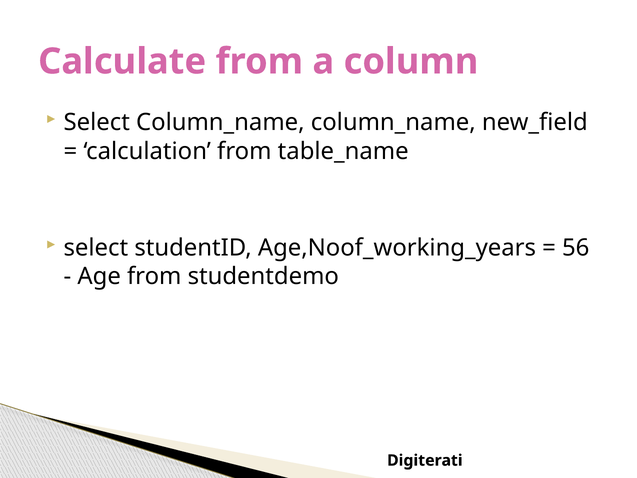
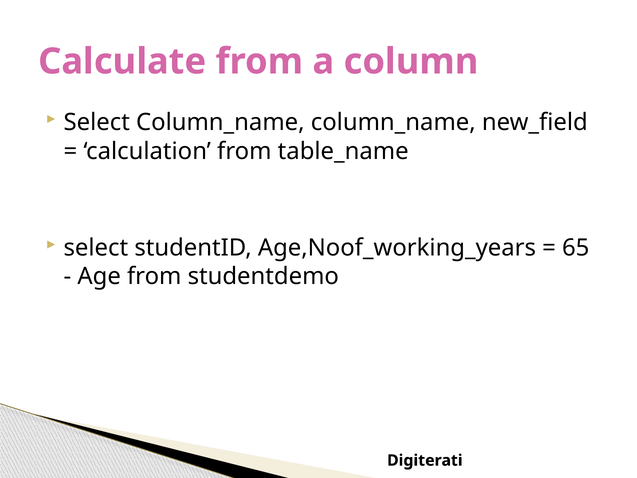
56: 56 -> 65 (576, 248)
